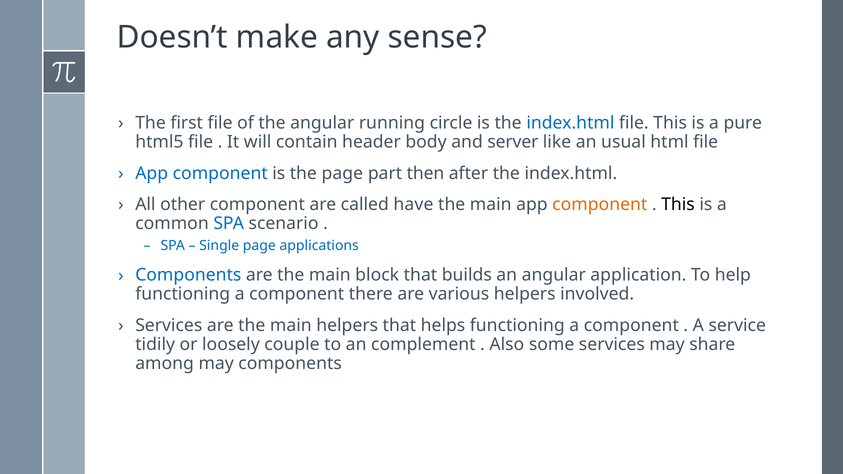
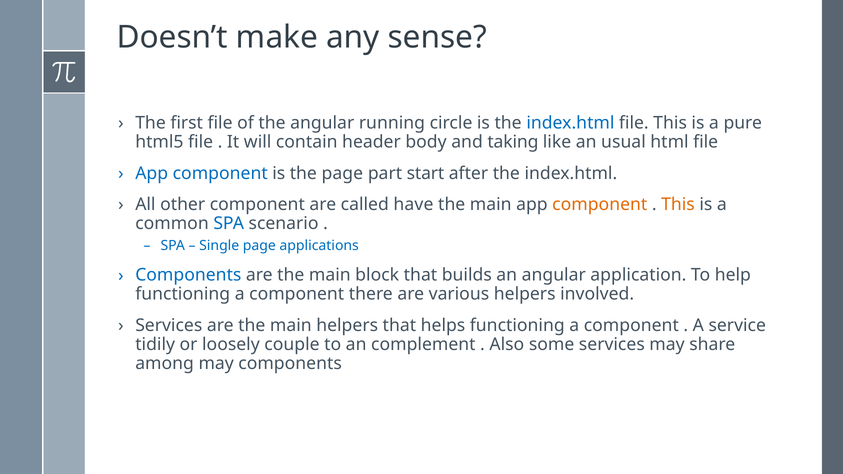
server: server -> taking (513, 142)
then: then -> start (426, 173)
This colour: black -> orange (678, 205)
